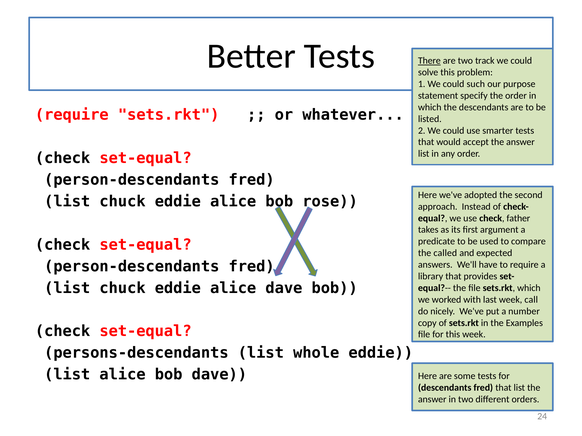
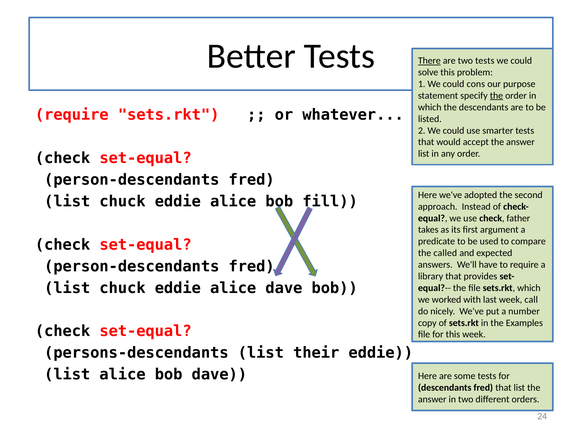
two track: track -> tests (485, 61)
such: such -> cons (476, 84)
the underline: none -> present (496, 96)
rose: rose -> fill (330, 202)
whole: whole -> their (316, 353)
